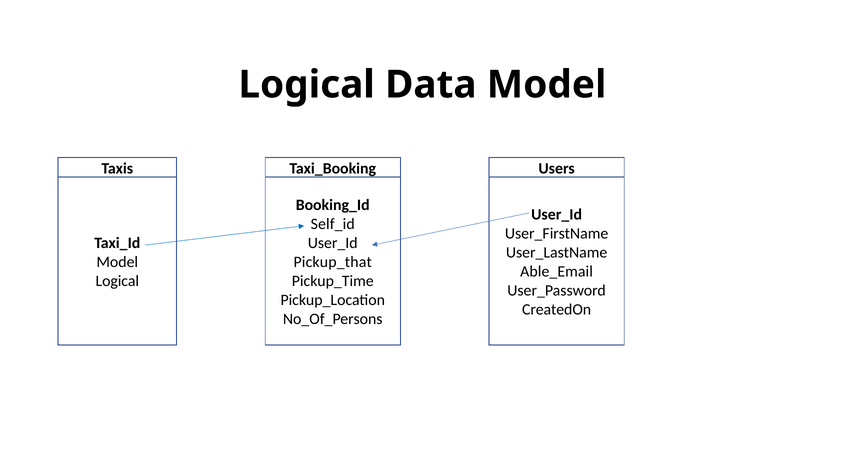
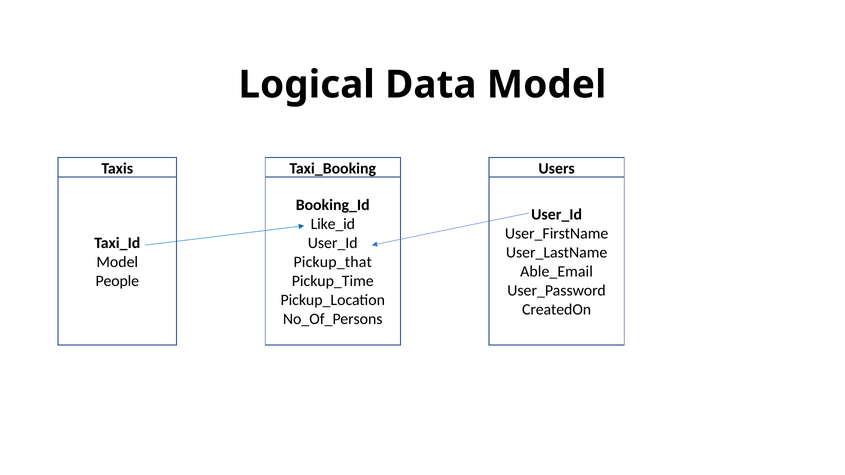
Self_id: Self_id -> Like_id (333, 224)
Logical: Logical -> People (117, 281)
